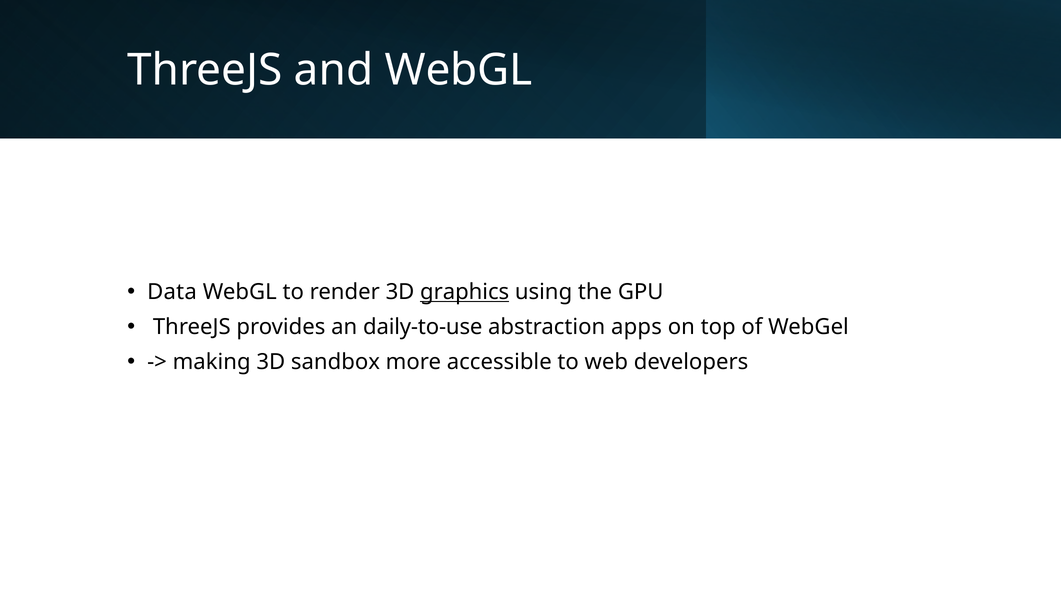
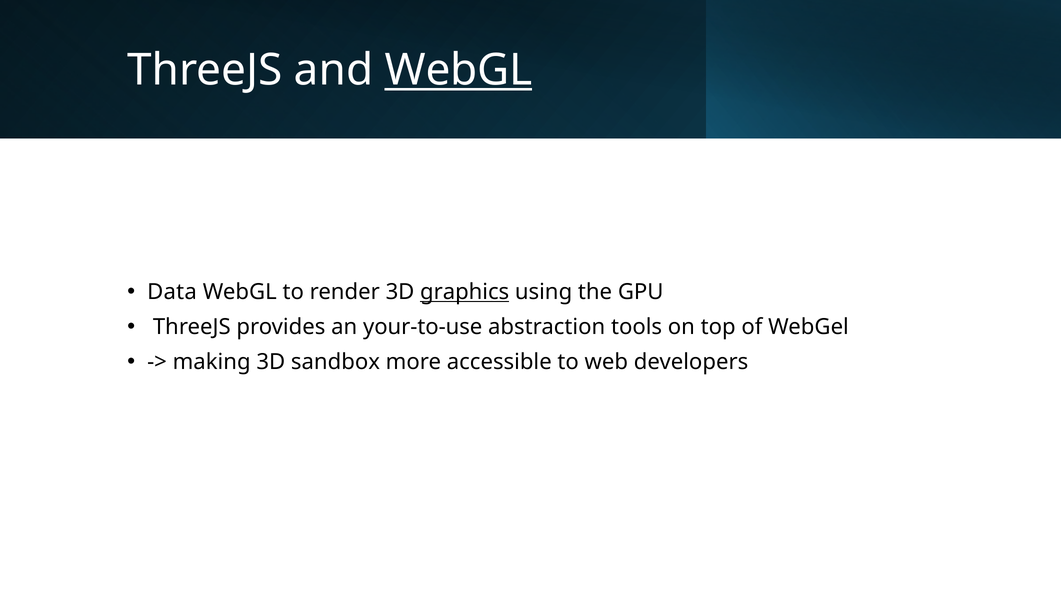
WebGL underline: none -> present (459, 70)
daily-to-use: daily-to-use -> your-to-use (423, 327)
apps: apps -> tools (637, 327)
